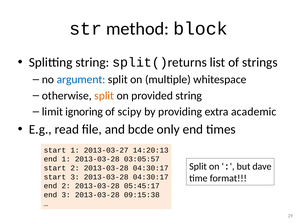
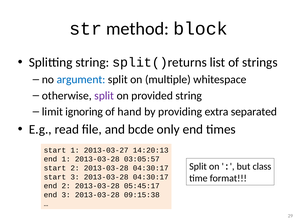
split colour: orange -> purple (104, 95)
scipy: scipy -> hand (130, 112)
academic: academic -> separated (254, 112)
dave: dave -> class (262, 166)
